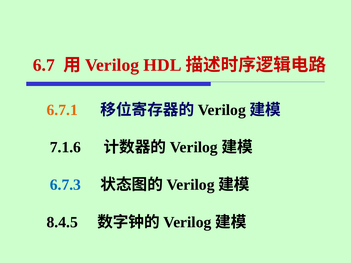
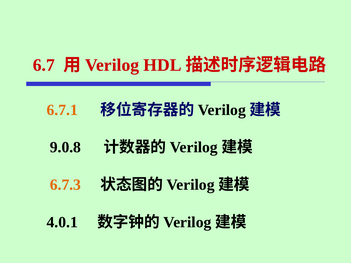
7.1.6: 7.1.6 -> 9.0.8 (65, 147)
6.7.3 colour: blue -> orange (65, 185)
8.4.5: 8.4.5 -> 4.0.1 (62, 222)
